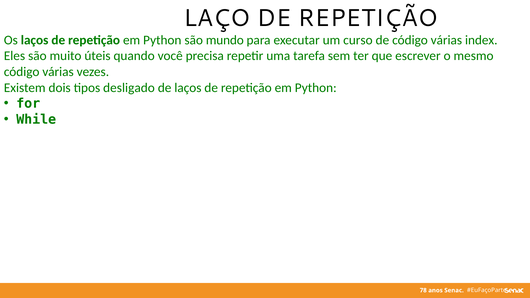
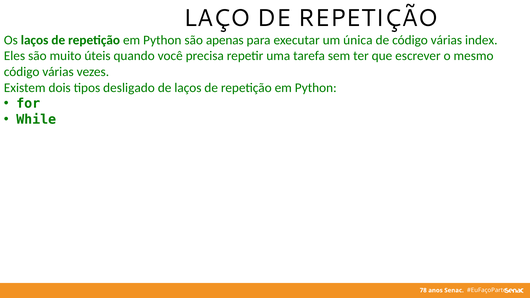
mundo: mundo -> apenas (225, 40)
curso: curso -> única (358, 40)
